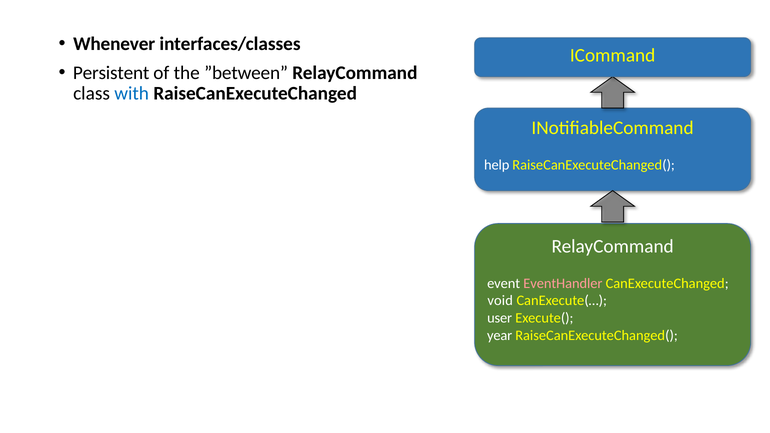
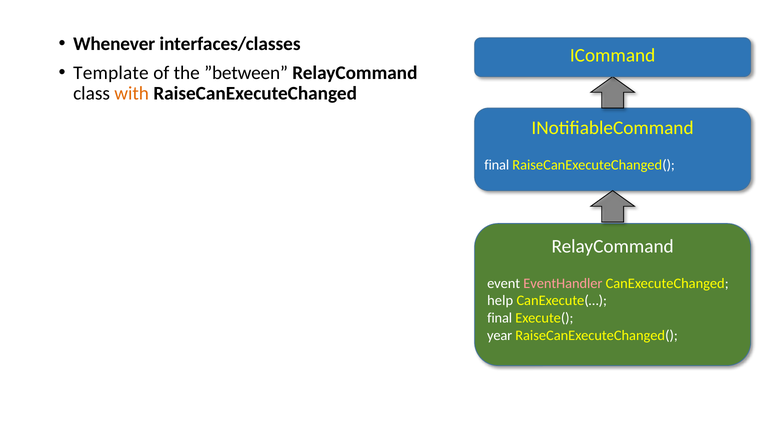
Persistent: Persistent -> Template (111, 73)
with colour: blue -> orange (132, 93)
help: help -> final (497, 165)
void: void -> help (500, 301)
user: user -> final (500, 318)
